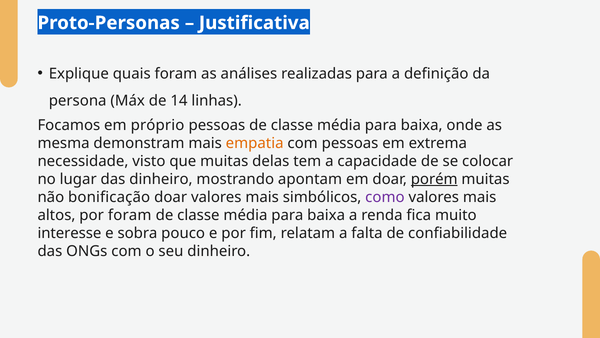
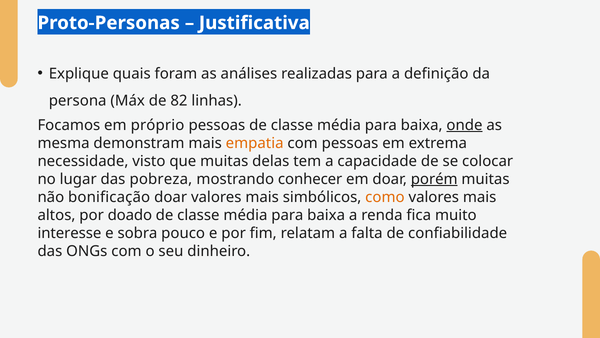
14: 14 -> 82 (179, 101)
onde underline: none -> present (464, 125)
das dinheiro: dinheiro -> pobreza (161, 179)
apontam: apontam -> conhecer (310, 179)
como colour: purple -> orange (385, 197)
por foram: foram -> doado (130, 215)
